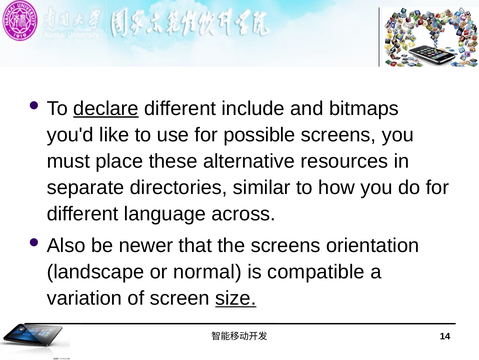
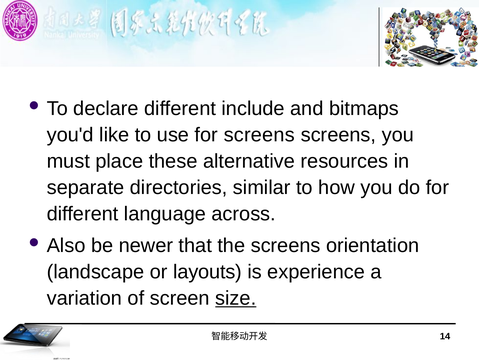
declare underline: present -> none (106, 108)
for possible: possible -> screens (259, 135)
normal: normal -> layouts (208, 271)
compatible: compatible -> experience (316, 271)
